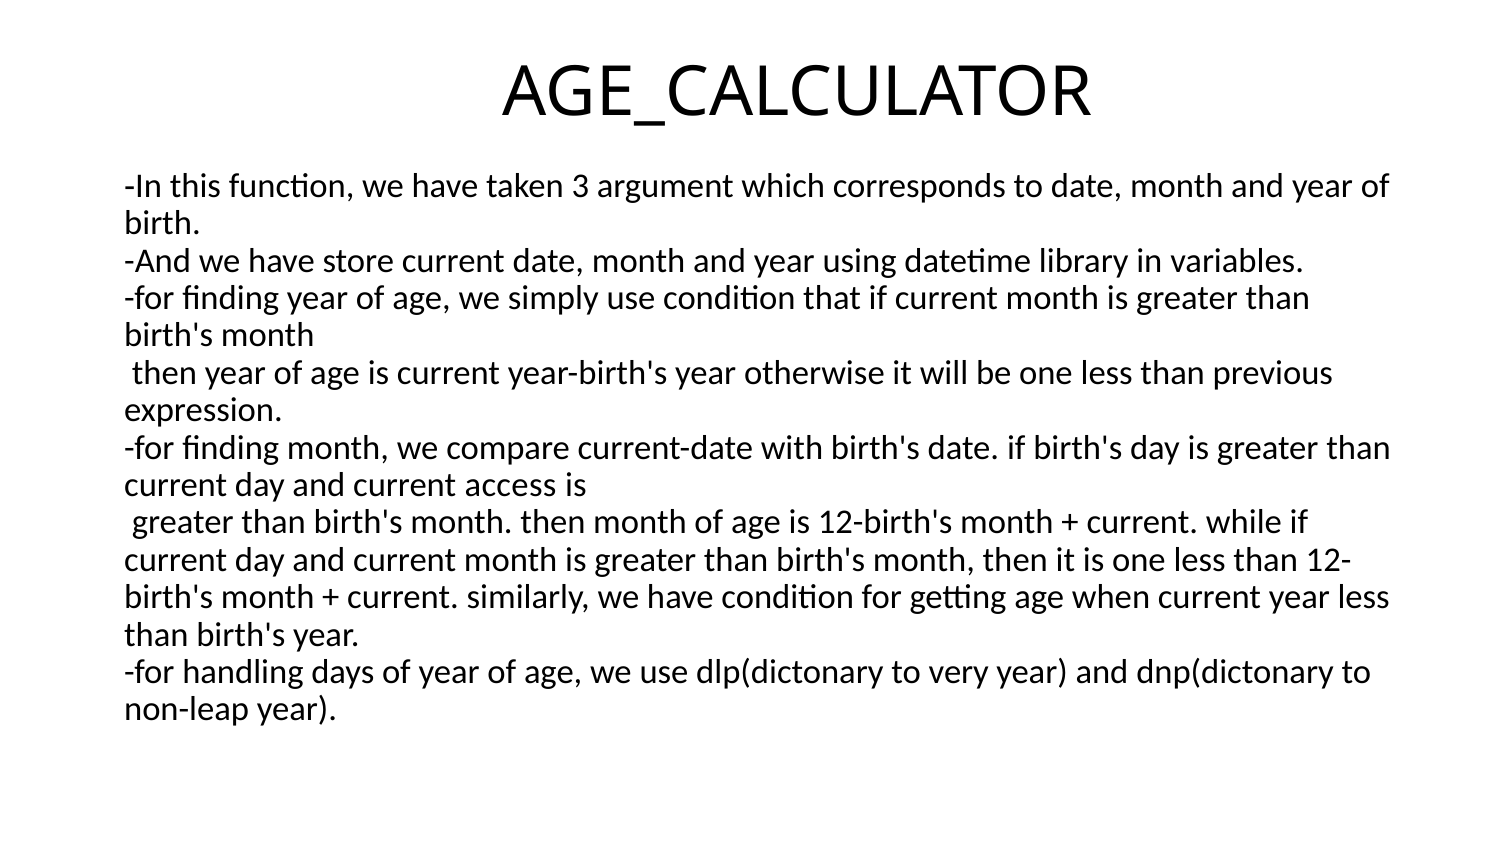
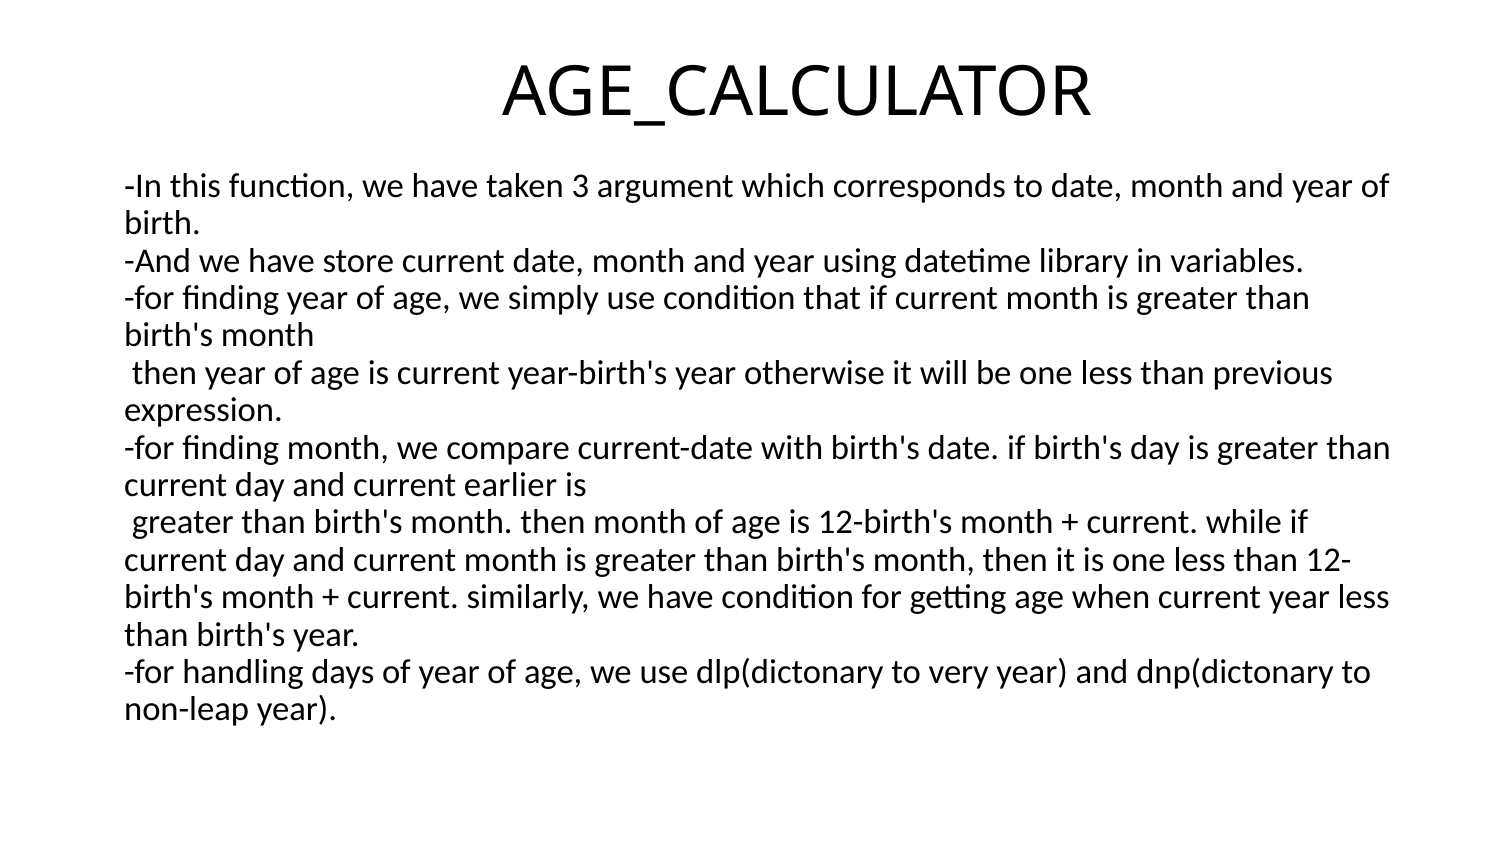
access: access -> earlier (511, 485)
